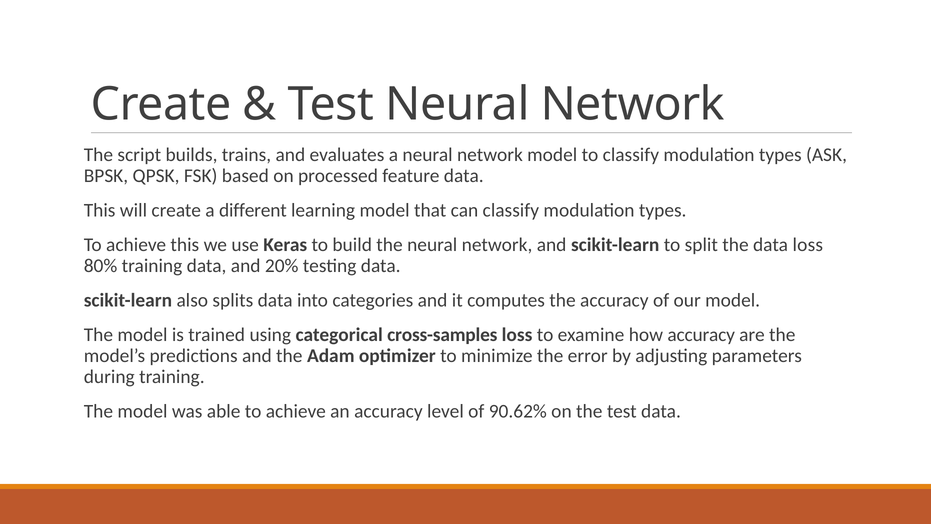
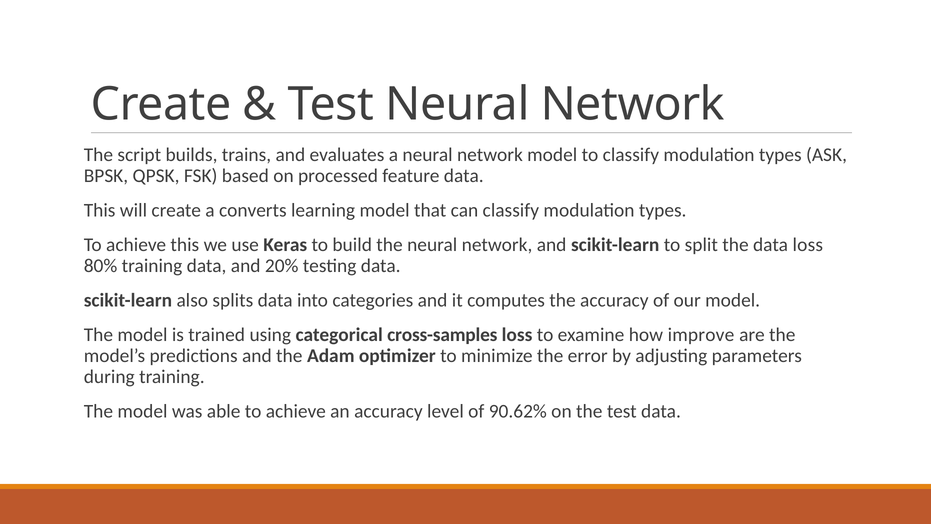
different: different -> converts (253, 210)
how accuracy: accuracy -> improve (701, 335)
